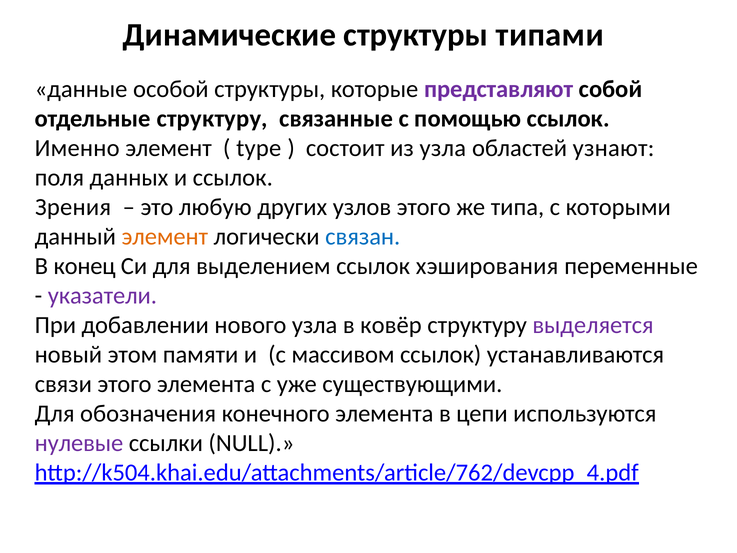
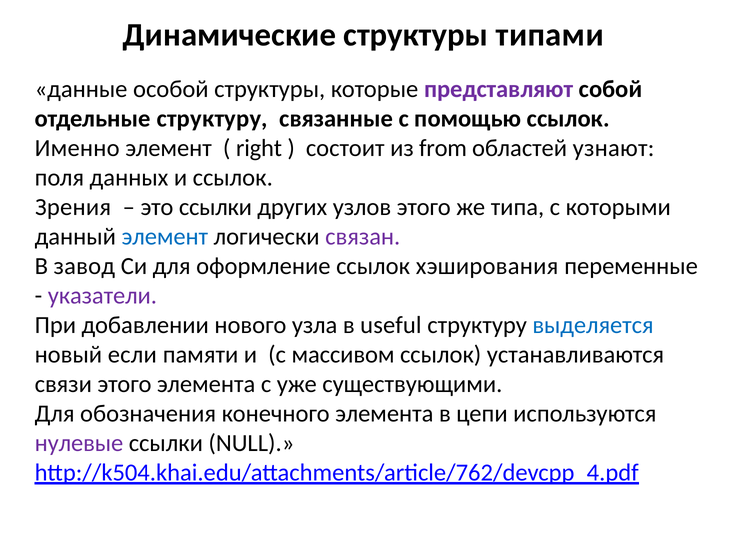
type: type -> right (259, 148)
из узла: узла -> from (443, 148)
это любую: любую -> ссылки (215, 207)
элемент colour: orange -> blue (165, 237)
связан colour: blue -> purple (363, 237)
конец: конец -> завод (84, 266)
выделением: выделением -> оформление (263, 266)
ковёр: ковёр -> useful (391, 325)
выделяется colour: purple -> blue (593, 325)
этом: этом -> если (132, 354)
